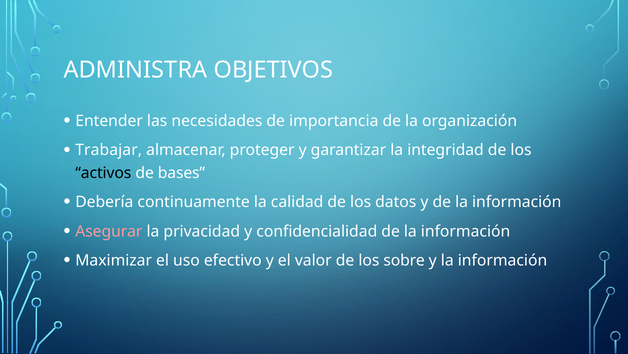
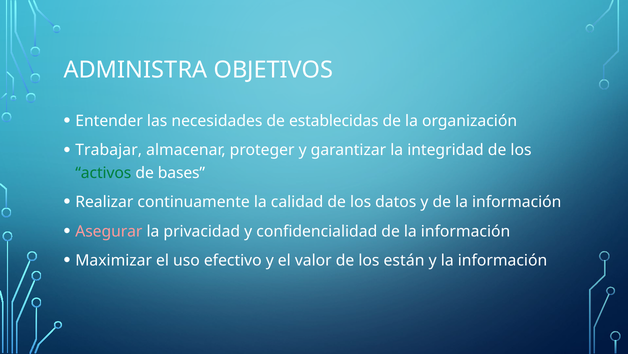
importancia: importancia -> establecidas (334, 121)
activos colour: black -> green (103, 173)
Debería: Debería -> Realizar (104, 202)
sobre: sobre -> están (404, 260)
